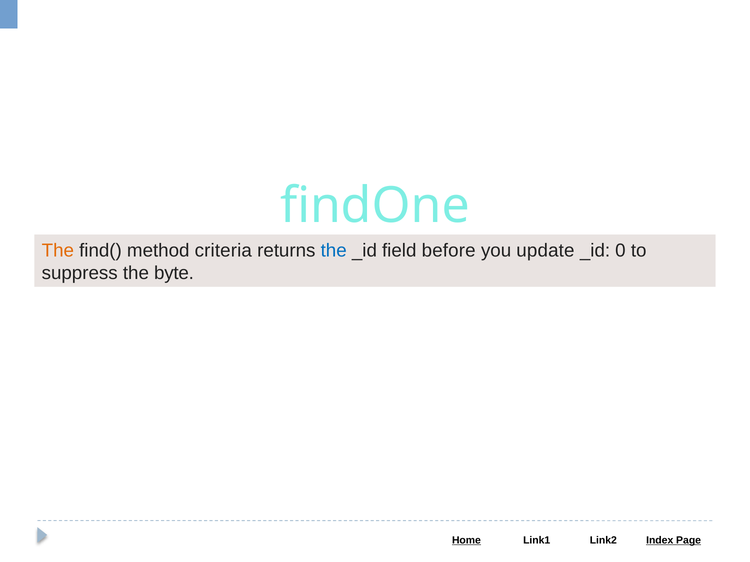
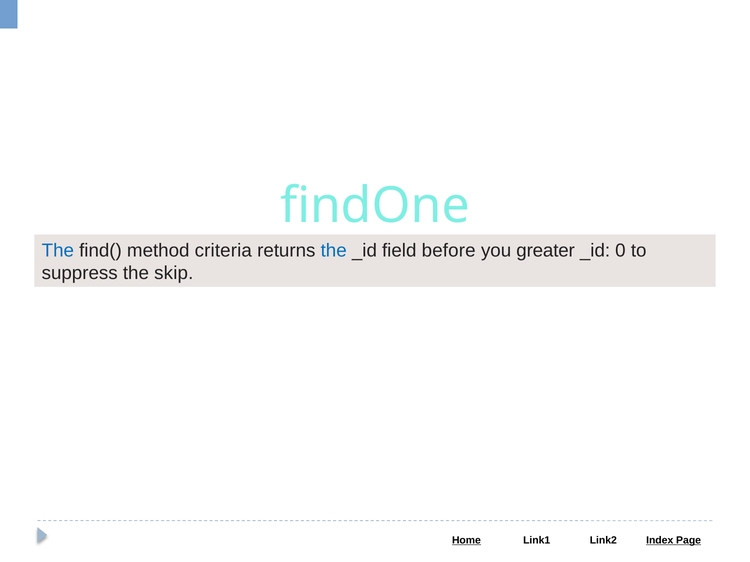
The colour: orange -> blue (58, 251)
update: update -> greater (546, 251)
byte: byte -> skip (174, 273)
